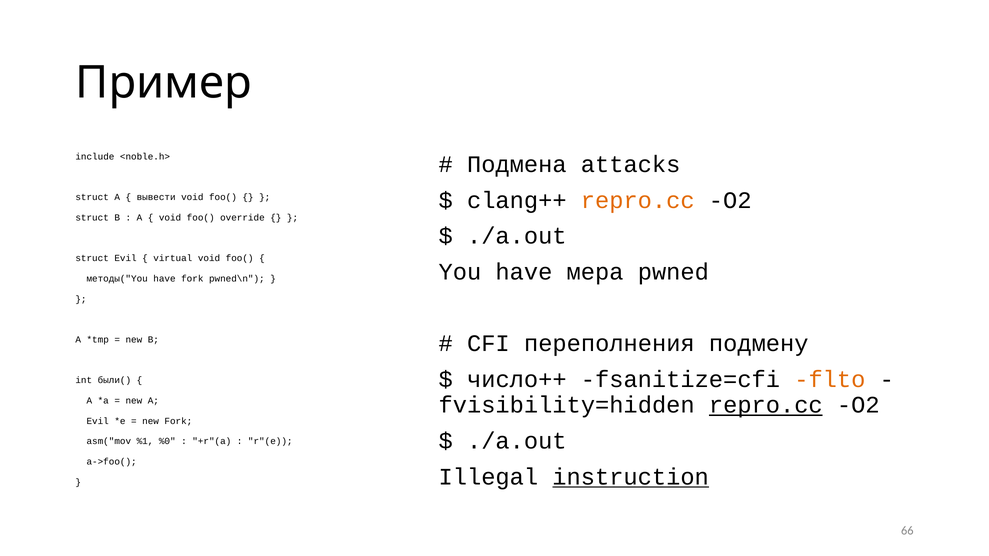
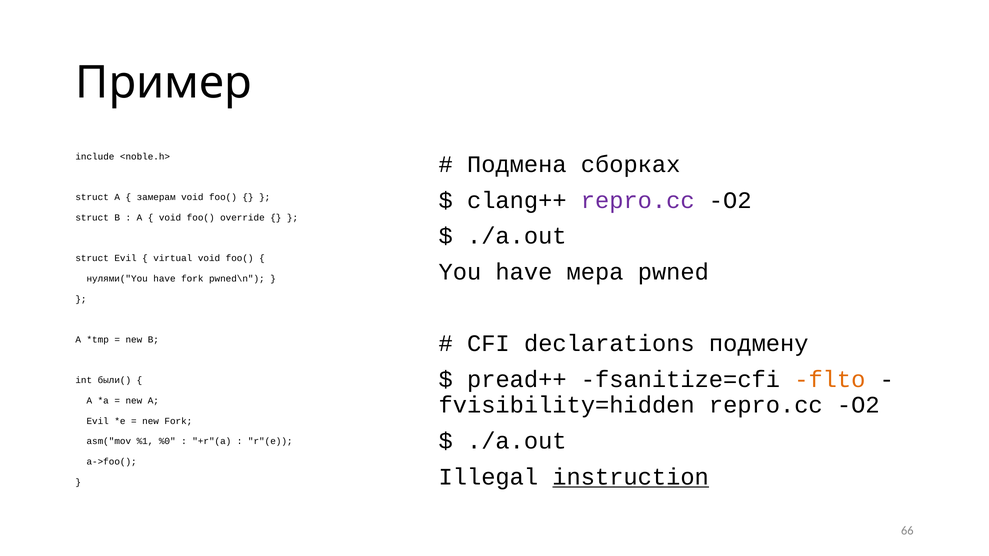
attacks: attacks -> сборках (631, 164)
repro.cc colour: orange -> purple (638, 200)
вывести: вывести -> замерам (156, 197)
методы("You: методы("You -> нулями("You (117, 279)
переполнения: переполнения -> declarations (609, 344)
число++: число++ -> pread++ (517, 380)
repro.cc underline: present -> none (766, 405)
